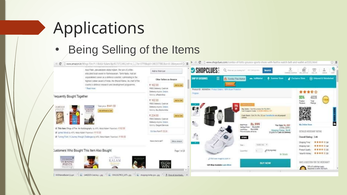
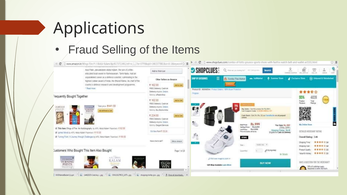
Being: Being -> Fraud (83, 50)
